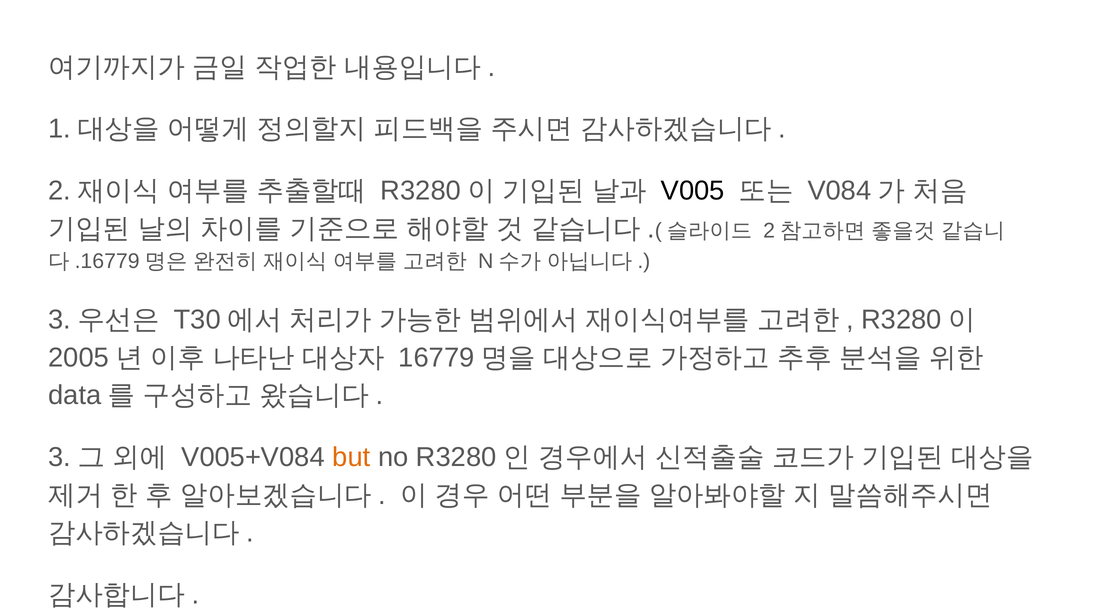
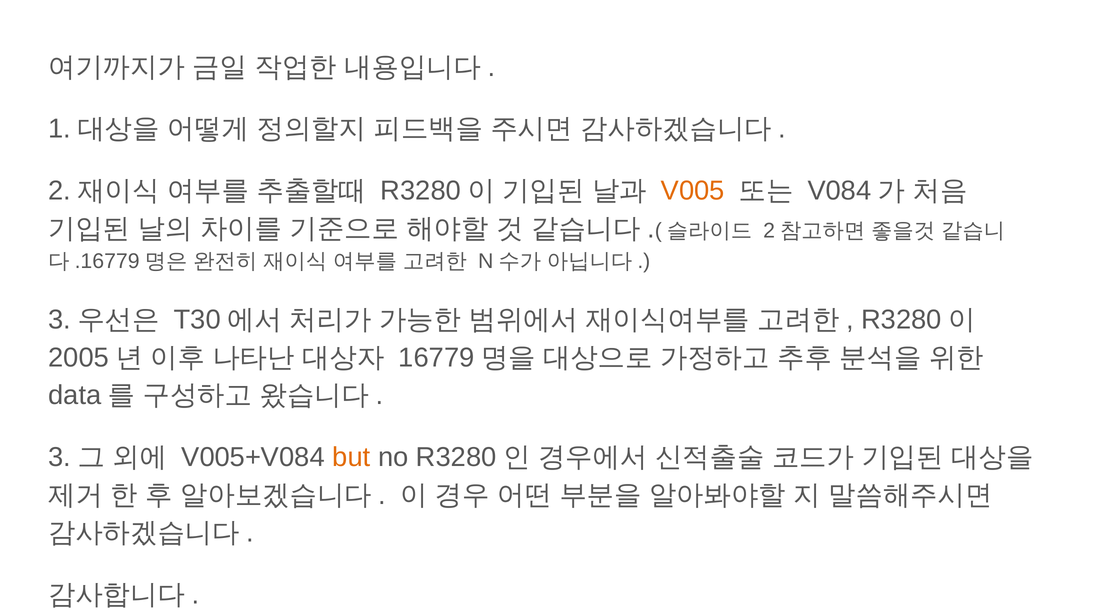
V005 colour: black -> orange (693, 191)
